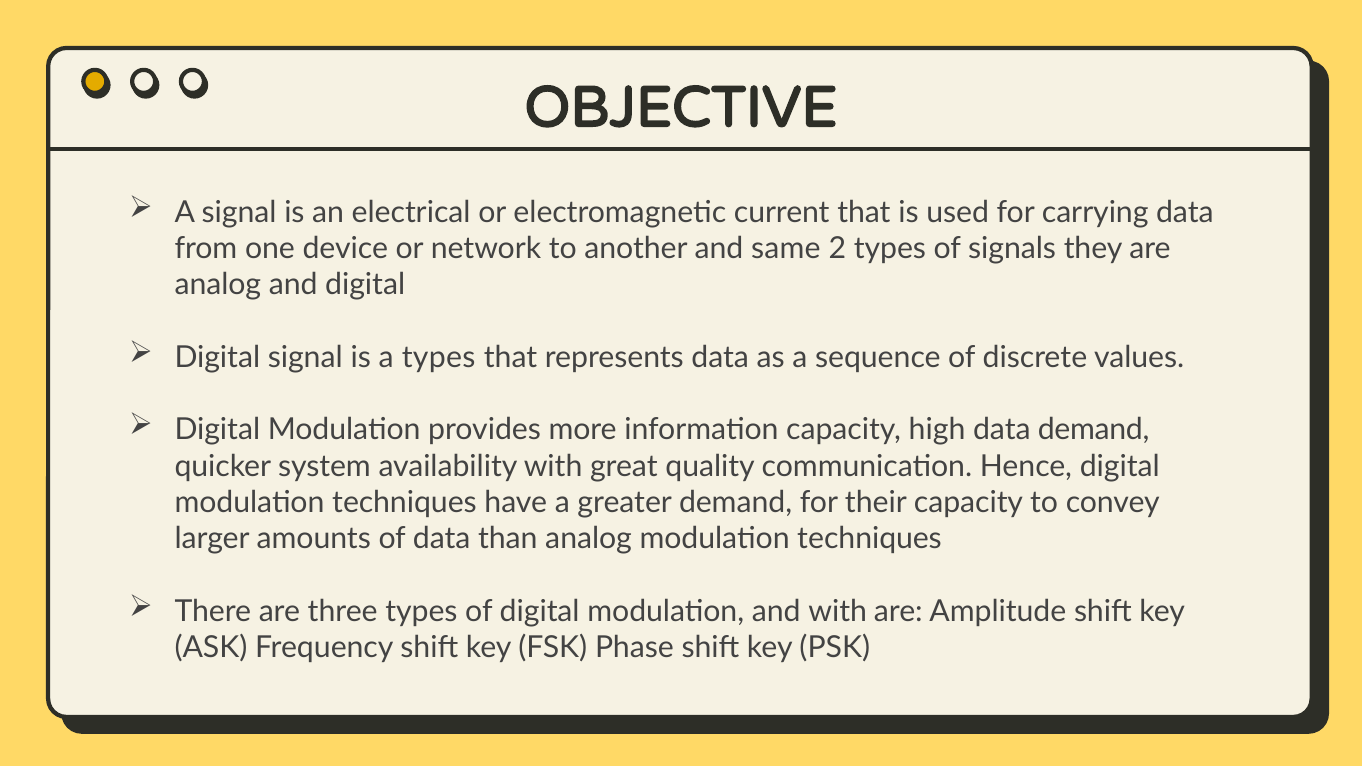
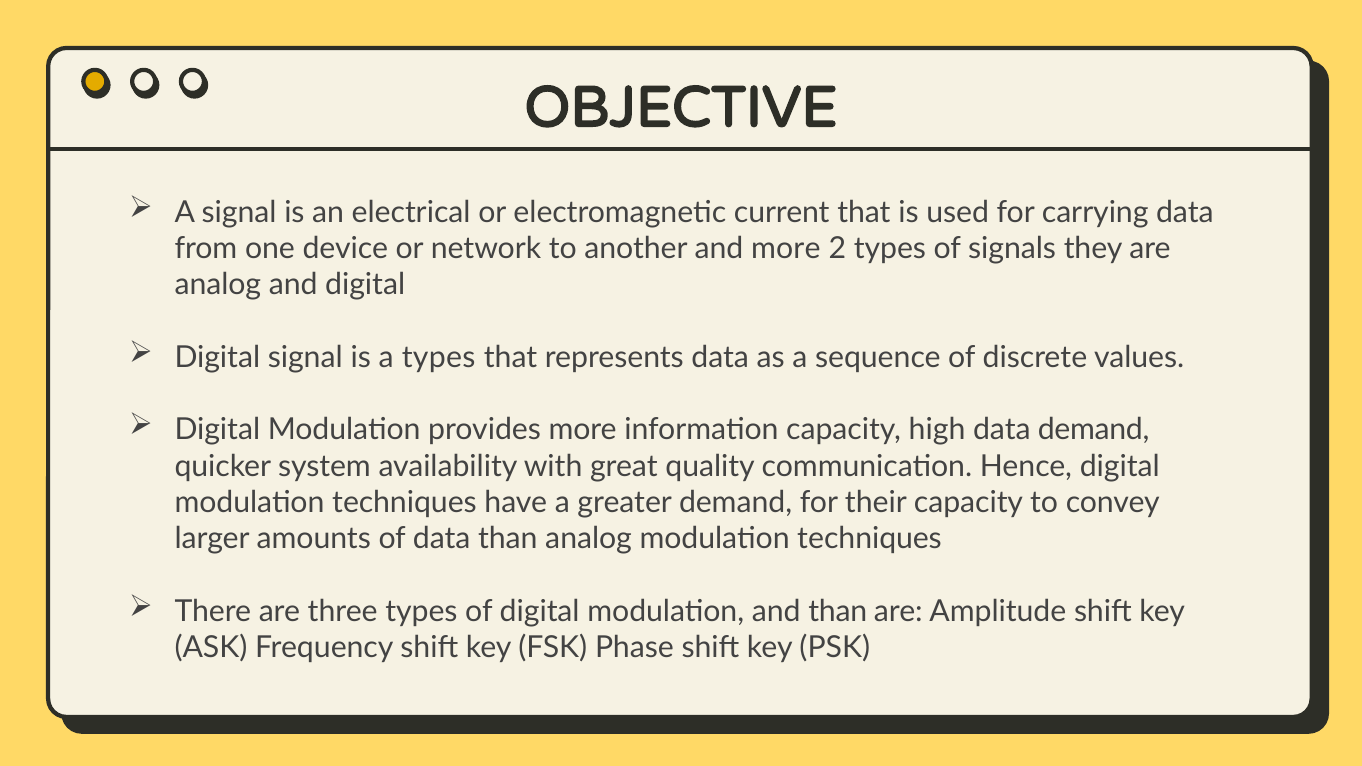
and same: same -> more (786, 248)
and with: with -> than (838, 611)
